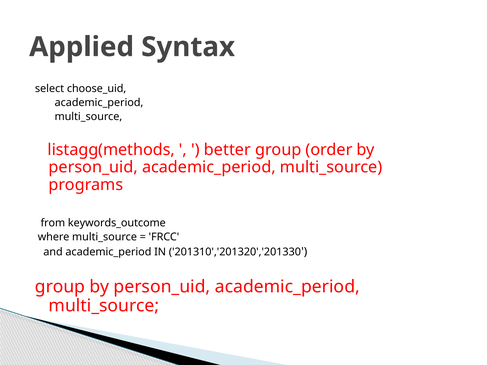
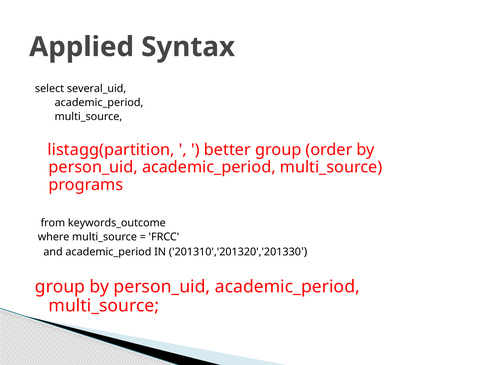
choose_uid: choose_uid -> several_uid (97, 89)
listagg(methods: listagg(methods -> listagg(partition (111, 150)
